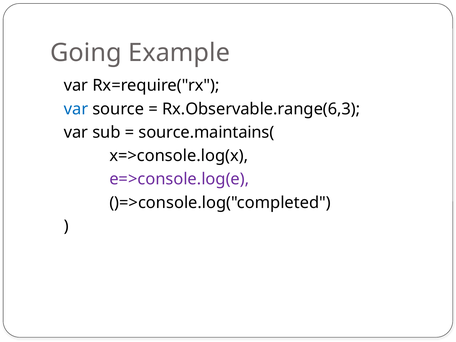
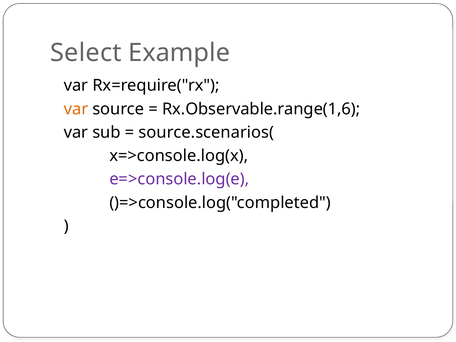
Going: Going -> Select (86, 53)
var colour: blue -> orange (76, 109)
Rx.Observable.range(6,3: Rx.Observable.range(6,3 -> Rx.Observable.range(1,6 (261, 109)
source.maintains(: source.maintains( -> source.scenarios( (206, 132)
